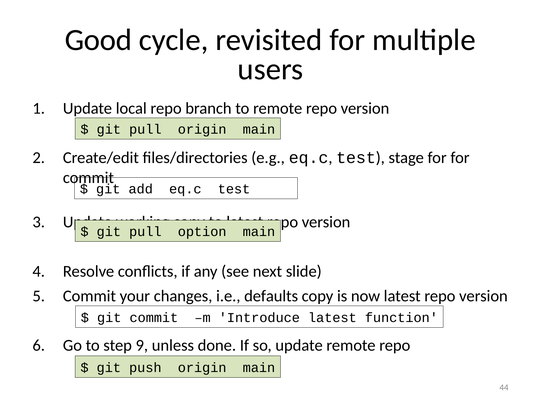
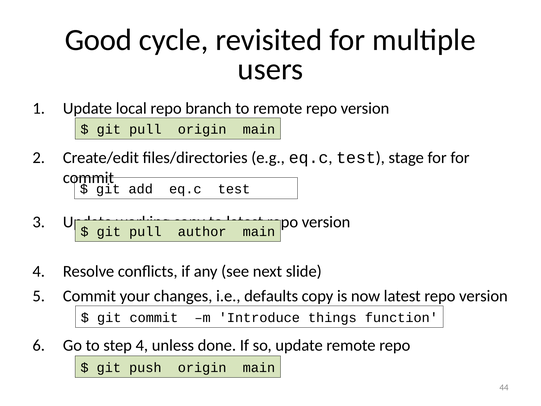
option: option -> author (202, 232)
Introduce latest: latest -> things (332, 317)
step 9: 9 -> 4 (142, 345)
